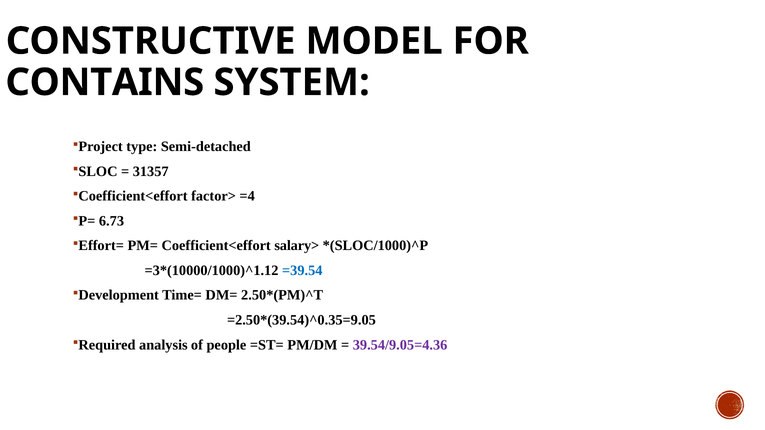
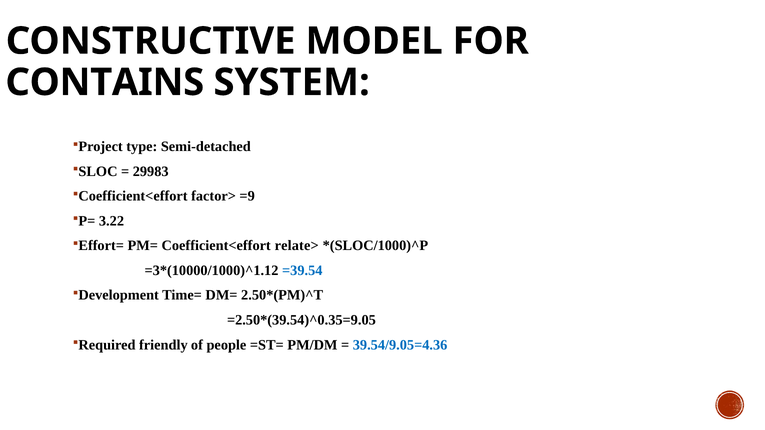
31357: 31357 -> 29983 (151, 172)
=4: =4 -> =9 (247, 196)
6.73: 6.73 -> 3.22 (111, 221)
salary>: salary> -> relate> (297, 246)
analysis: analysis -> friendly (163, 345)
39.54/9.05=4.36 colour: purple -> blue (400, 345)
